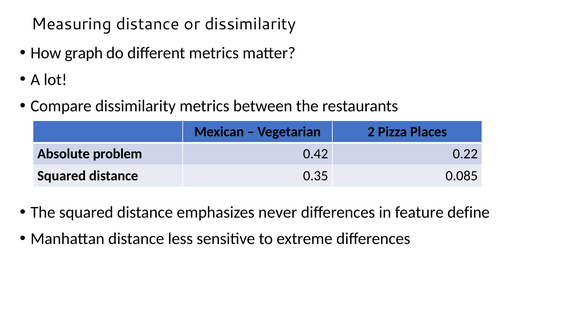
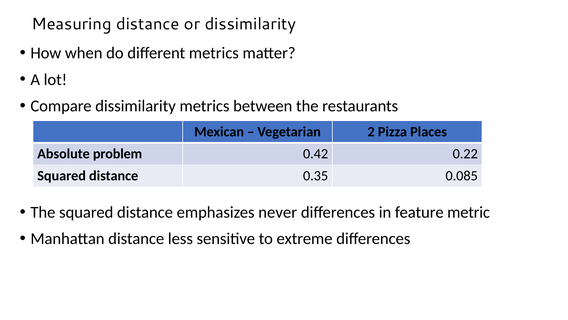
graph: graph -> when (84, 53)
define: define -> metric (469, 212)
